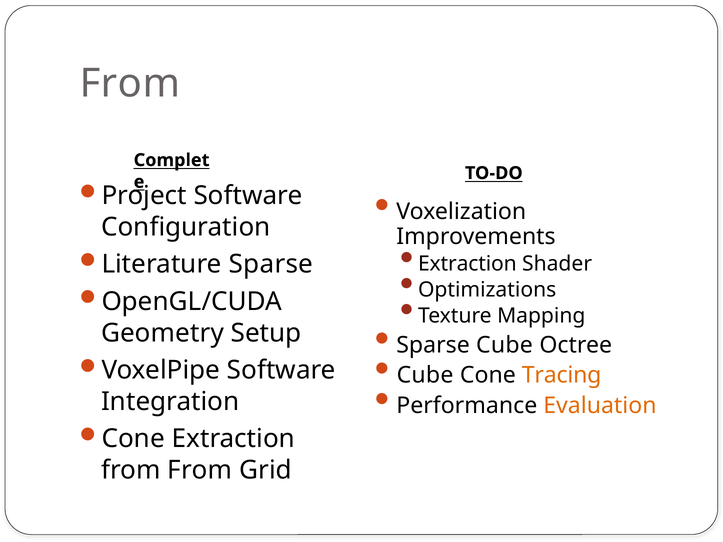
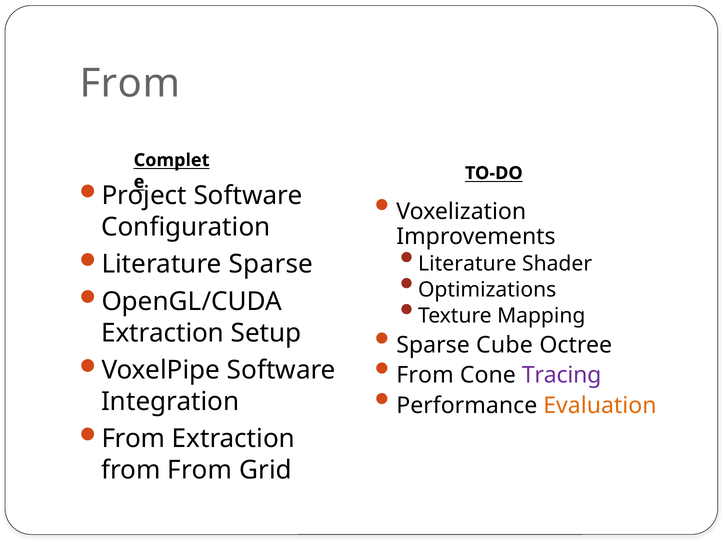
Extraction: Extraction -> Literature (467, 264)
Geometry: Geometry -> Extraction (163, 333)
Cube: Cube -> From (425, 375)
Tracing colour: orange -> purple (562, 375)
Cone: Cone -> From (133, 439)
